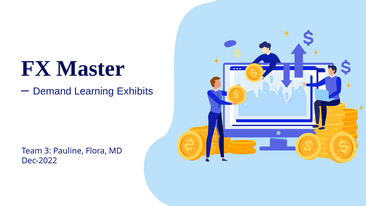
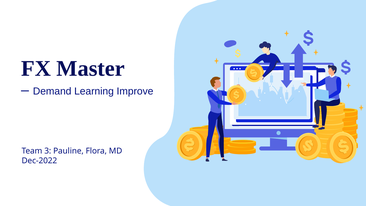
Exhibits: Exhibits -> Improve (135, 91)
